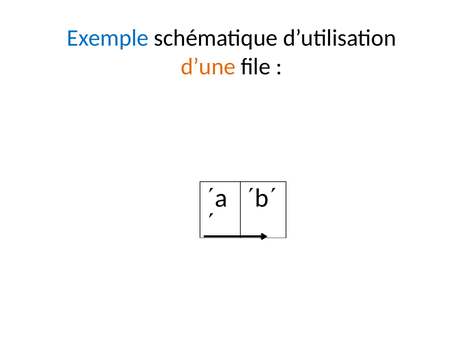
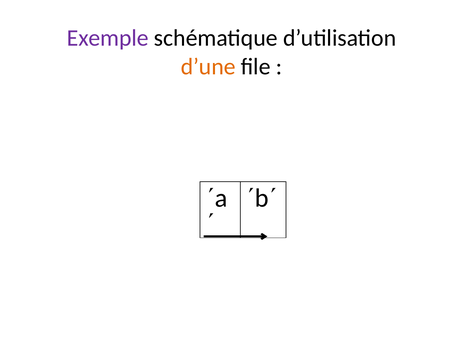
Exemple colour: blue -> purple (108, 38)
